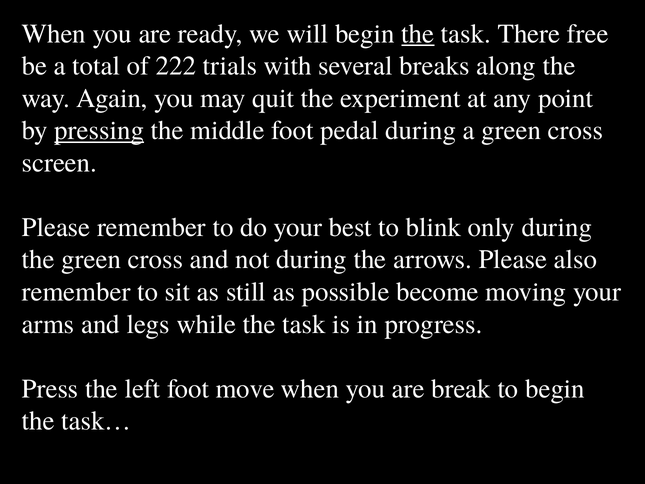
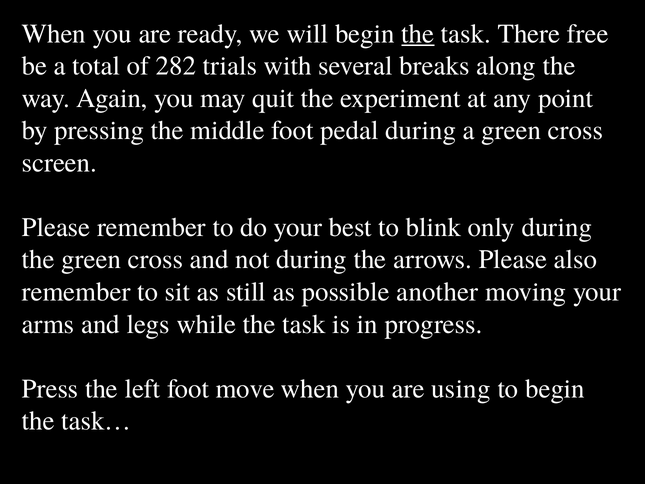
222: 222 -> 282 (176, 66)
pressing underline: present -> none (99, 130)
become: become -> another (437, 292)
break: break -> using (461, 388)
